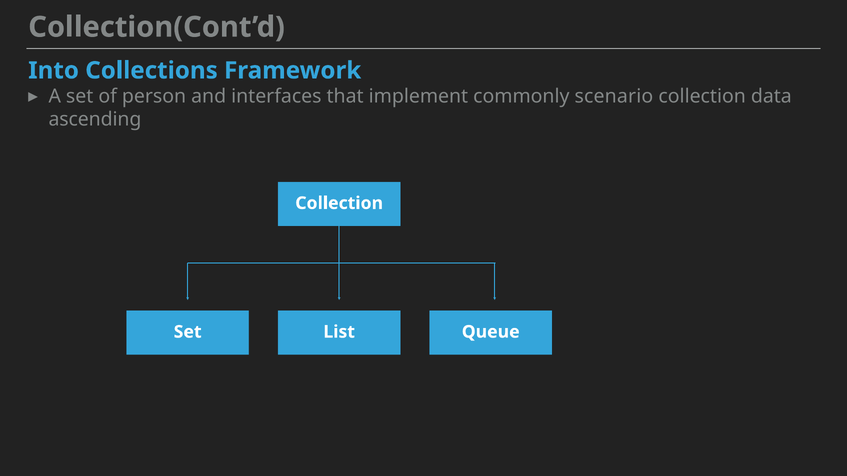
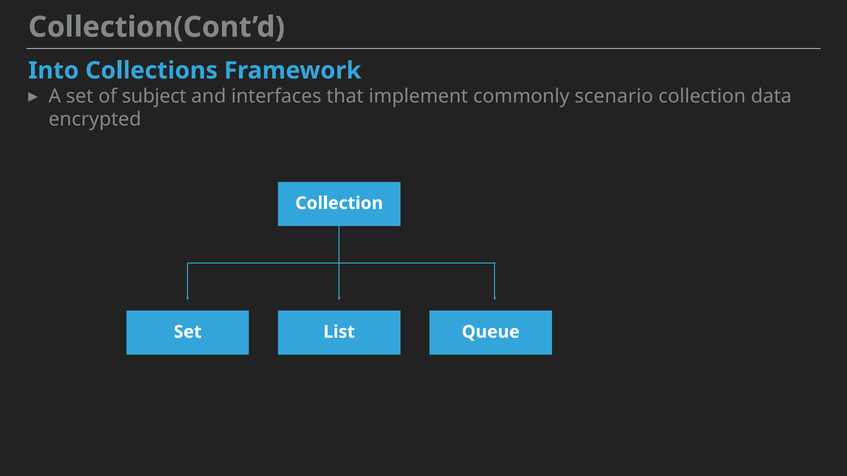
person: person -> subject (154, 96)
ascending: ascending -> encrypted (95, 120)
